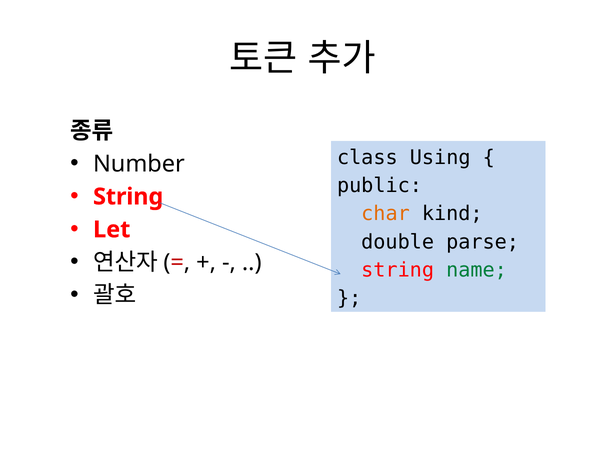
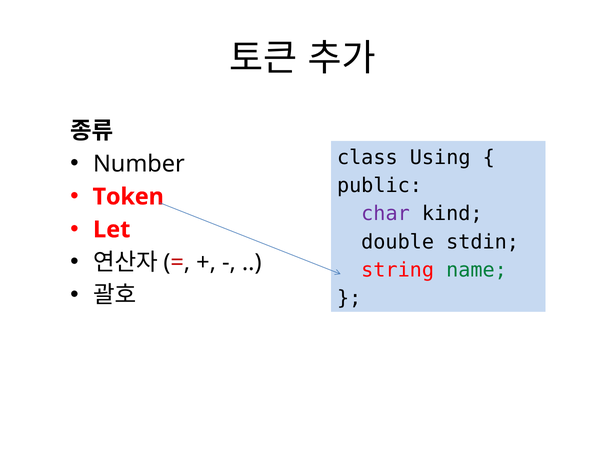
String: String -> Token (128, 197)
char colour: orange -> purple (386, 214)
parse: parse -> stdin (483, 242)
